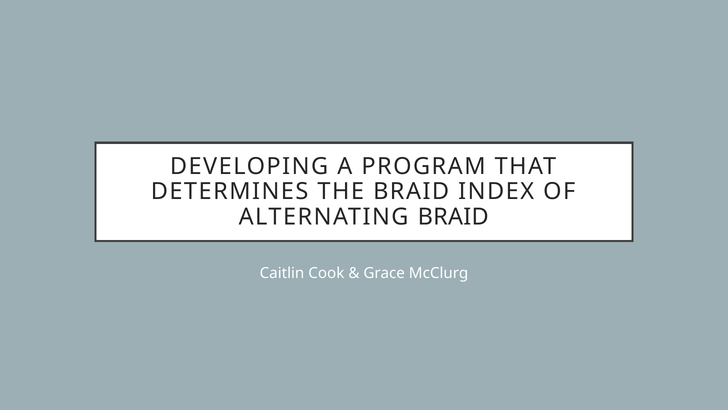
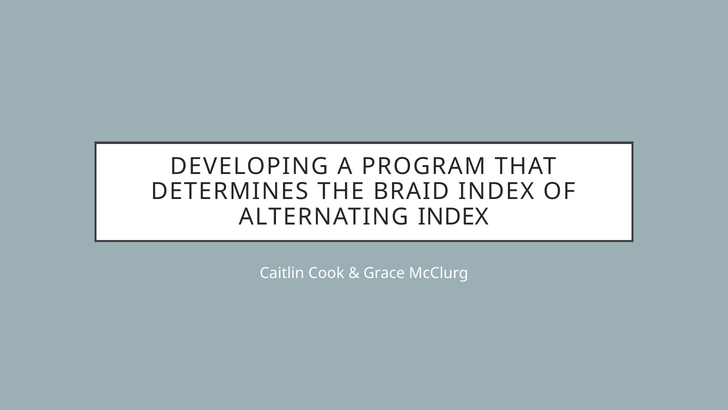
ALTERNATING BRAID: BRAID -> INDEX (453, 217)
